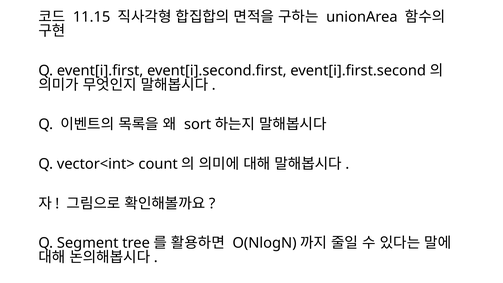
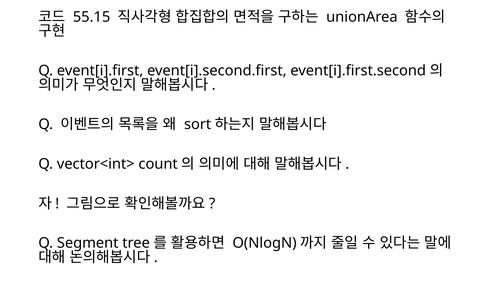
11.15: 11.15 -> 55.15 (92, 17)
